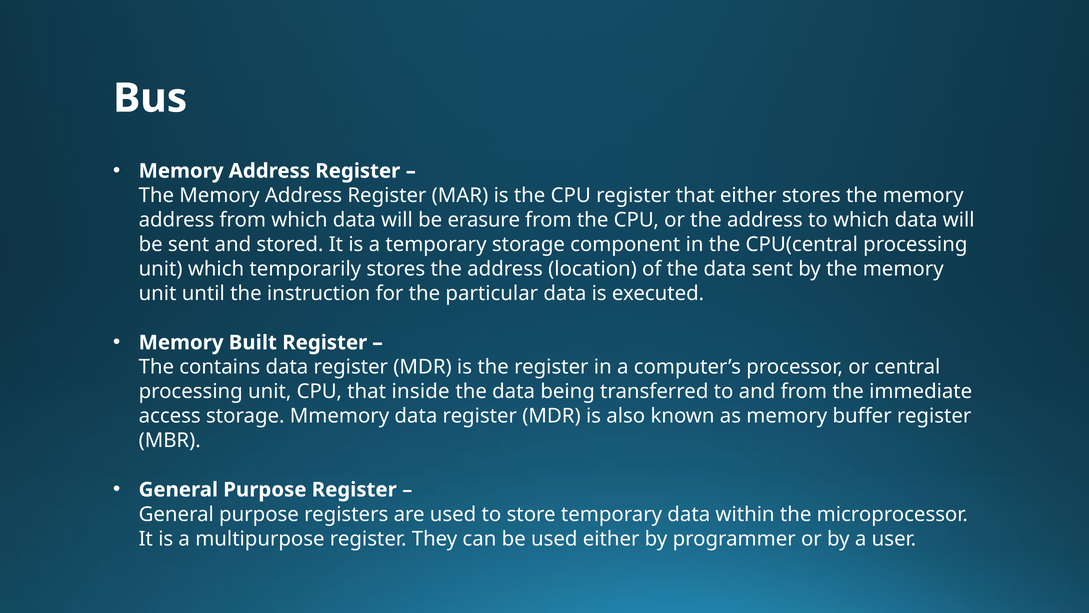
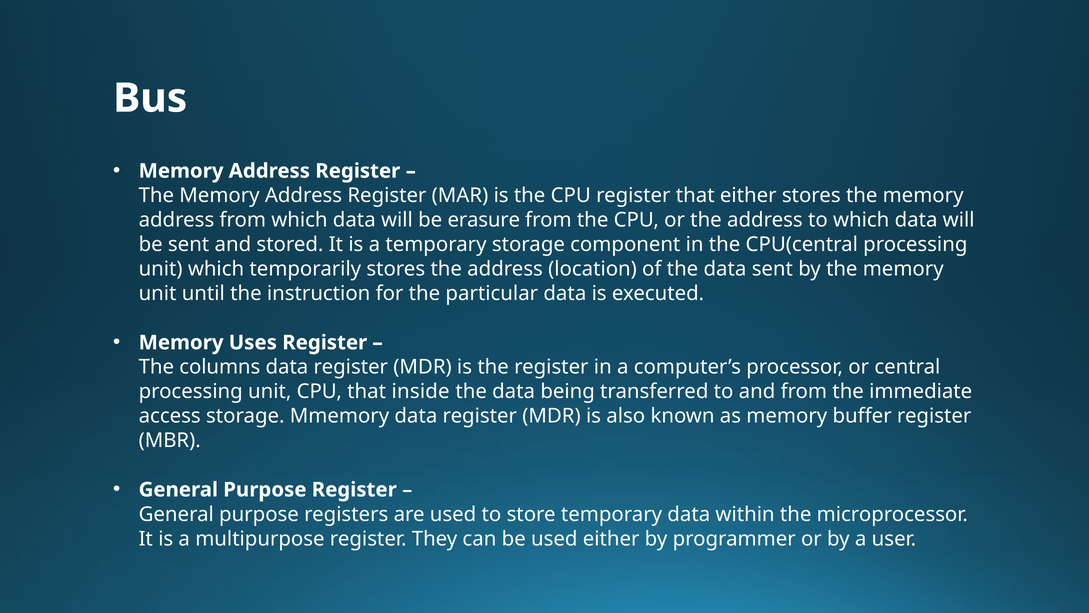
Built: Built -> Uses (253, 342)
contains: contains -> columns (220, 367)
